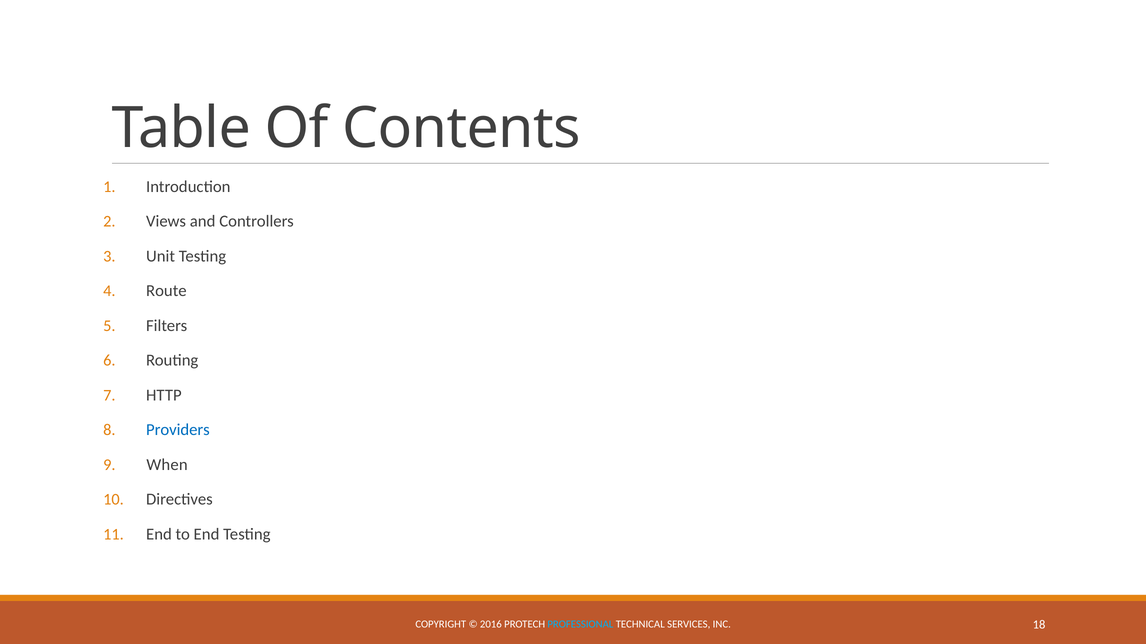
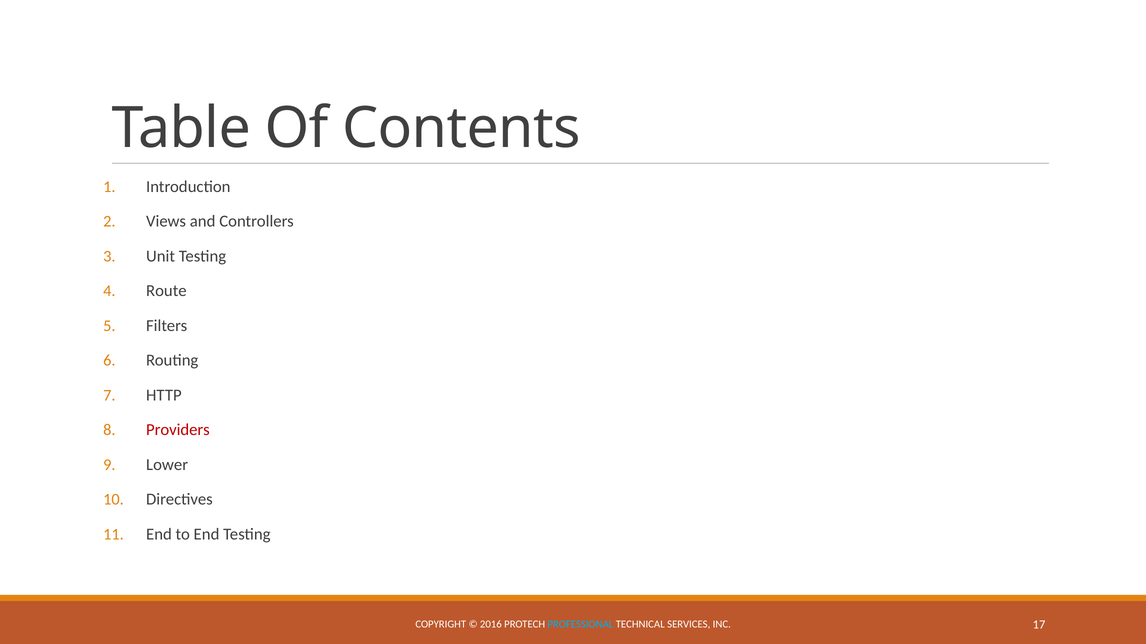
Providers colour: blue -> red (178, 430)
When: When -> Lower (167, 465)
18: 18 -> 17 (1039, 625)
